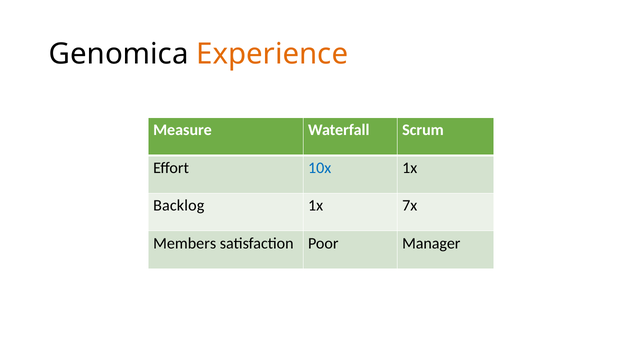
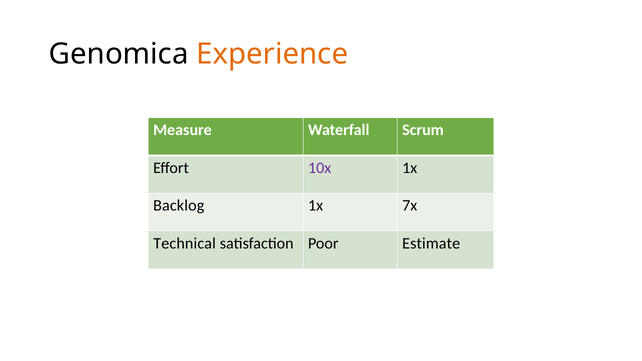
10x colour: blue -> purple (320, 168)
Members: Members -> Technical (185, 243)
Manager: Manager -> Estimate (431, 243)
